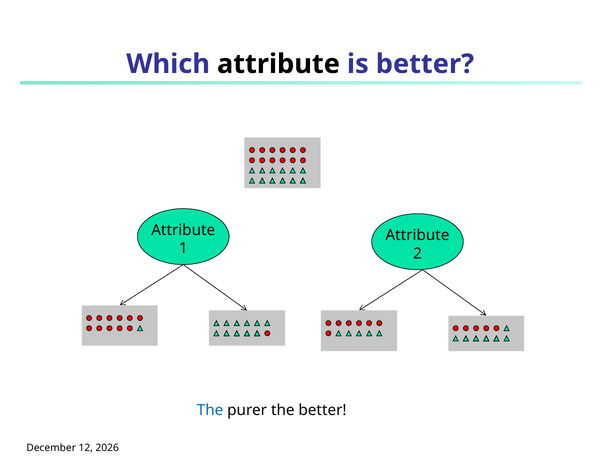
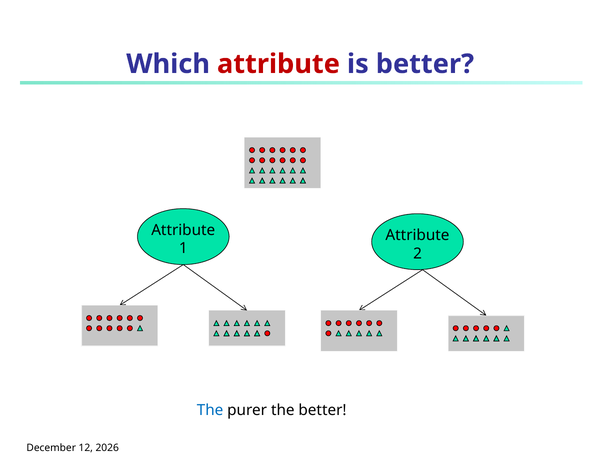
attribute colour: black -> red (278, 64)
